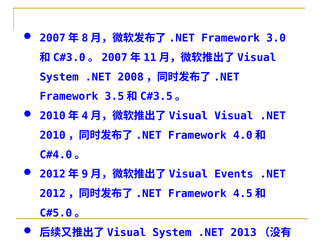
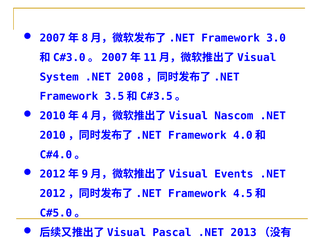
Visual: Visual -> Nascom (234, 116)
System: System -> Pascal (172, 232)
